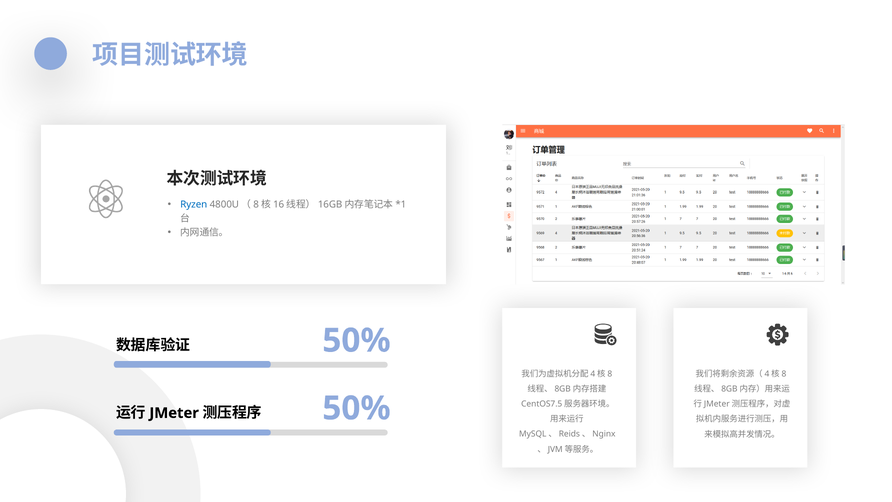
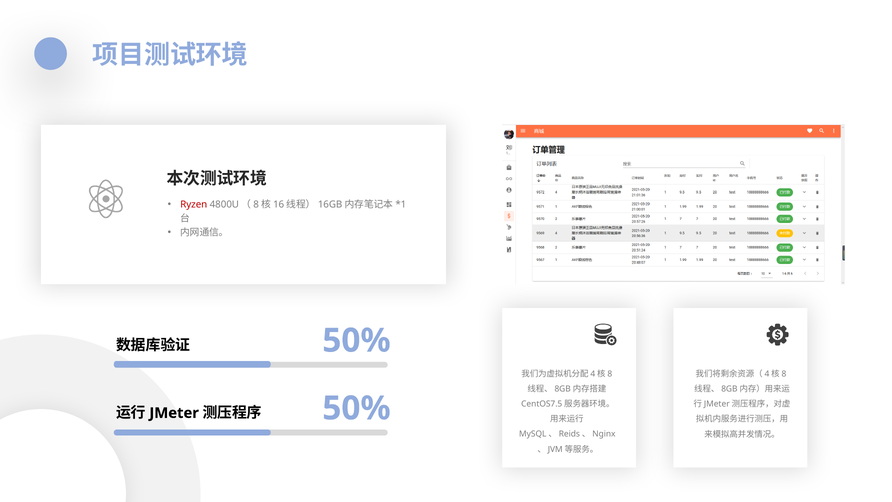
Ryzen colour: blue -> red (194, 204)
